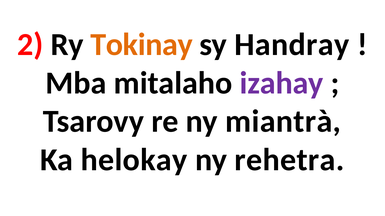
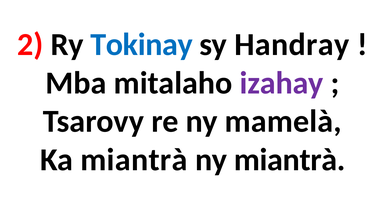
Tokinay colour: orange -> blue (142, 45)
miantrà: miantrà -> mamelà (283, 122)
Ka helokay: helokay -> miantrà (134, 160)
ny rehetra: rehetra -> miantrà (290, 160)
